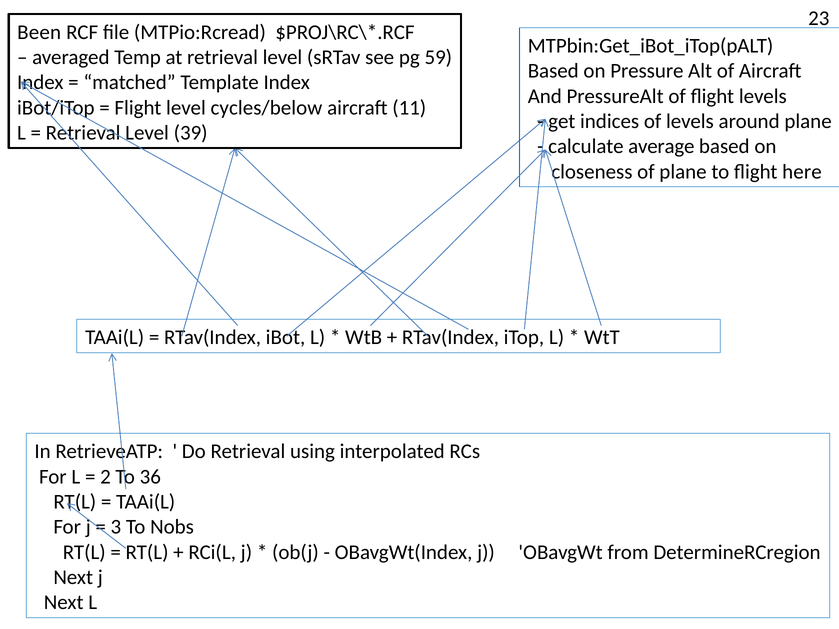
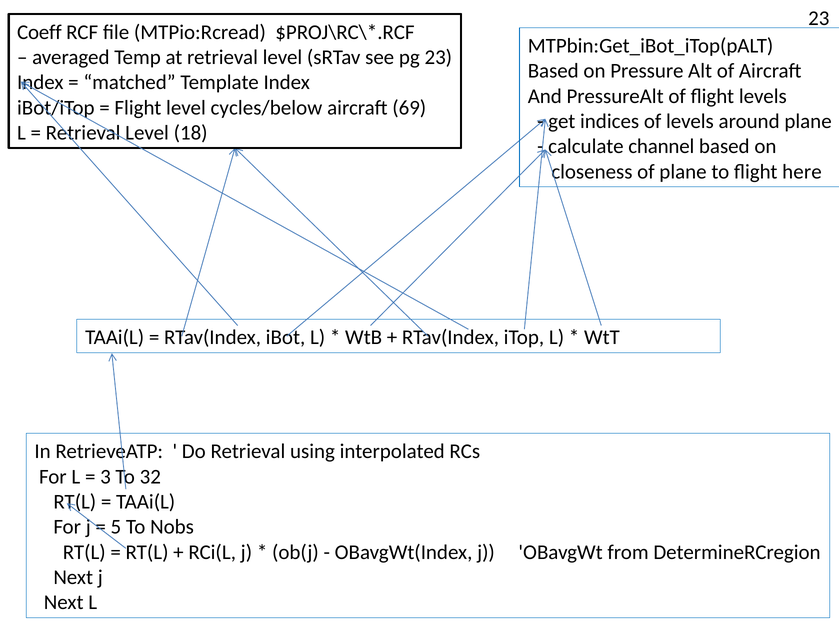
Been: Been -> Coeff (39, 32)
pg 59: 59 -> 23 (438, 57)
11: 11 -> 69 (409, 108)
39: 39 -> 18 (191, 133)
average: average -> channel (661, 147)
2: 2 -> 3 (105, 477)
36: 36 -> 32 (150, 477)
3: 3 -> 5 (116, 527)
